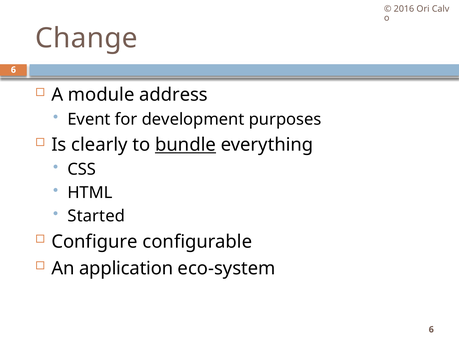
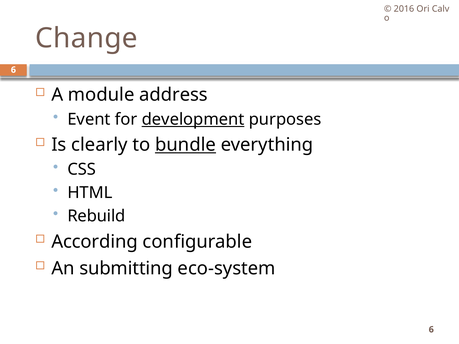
development underline: none -> present (193, 119)
Started: Started -> Rebuild (96, 216)
Configure: Configure -> According (95, 242)
application: application -> submitting (126, 268)
